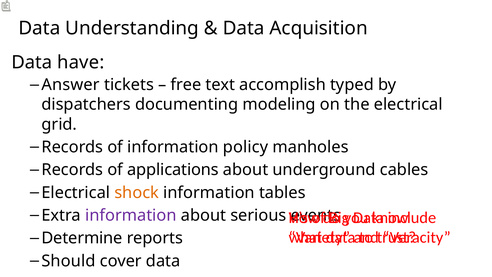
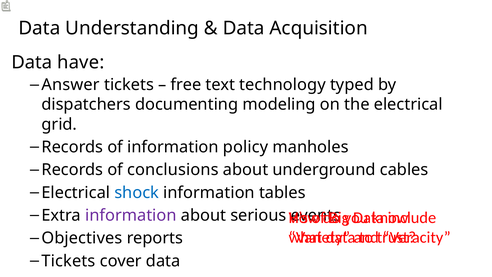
accomplish: accomplish -> technology (282, 85)
applications: applications -> conclusions (173, 170)
shock colour: orange -> blue (137, 192)
Determine: Determine -> Objectives (82, 238)
Should: Should -> Tickets (68, 261)
